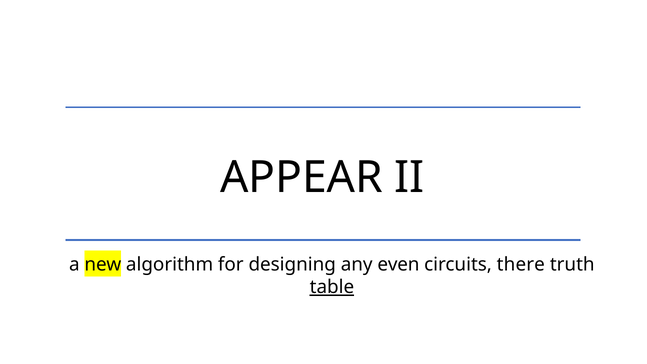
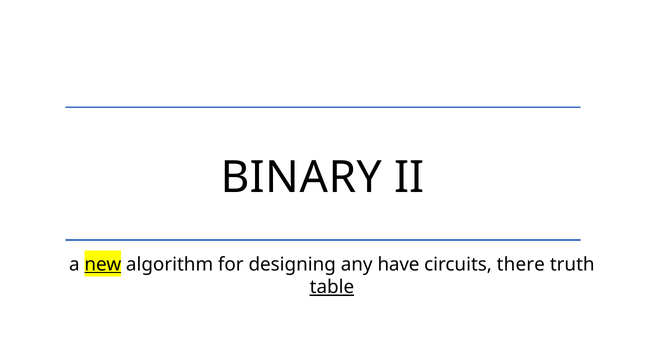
APPEAR: APPEAR -> BINARY (301, 178)
new underline: none -> present (103, 264)
even: even -> have (398, 264)
